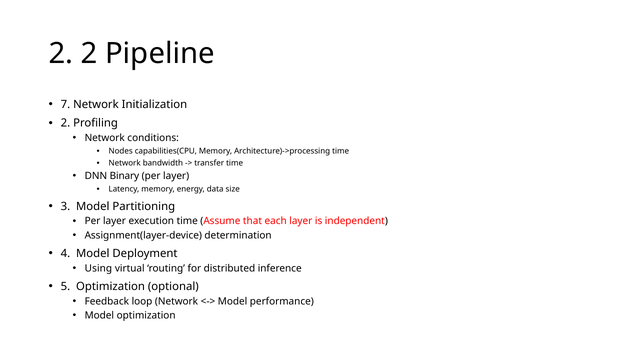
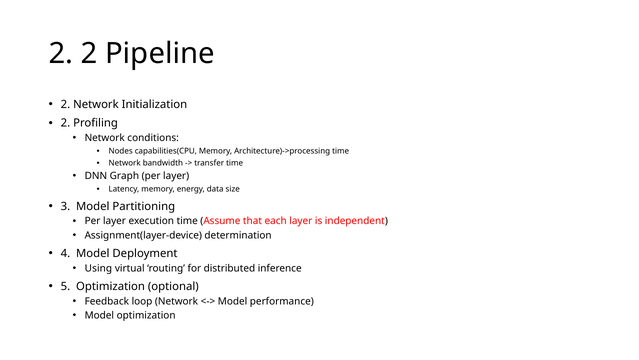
7: 7 -> 2 (65, 104)
Binary: Binary -> Graph (124, 176)
